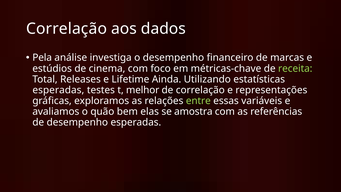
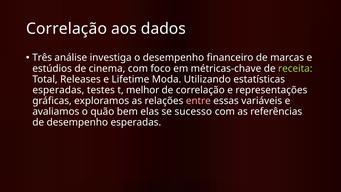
Pela: Pela -> Três (42, 58)
Ainda: Ainda -> Moda (167, 79)
entre colour: light green -> pink (198, 101)
amostra: amostra -> sucesso (193, 111)
